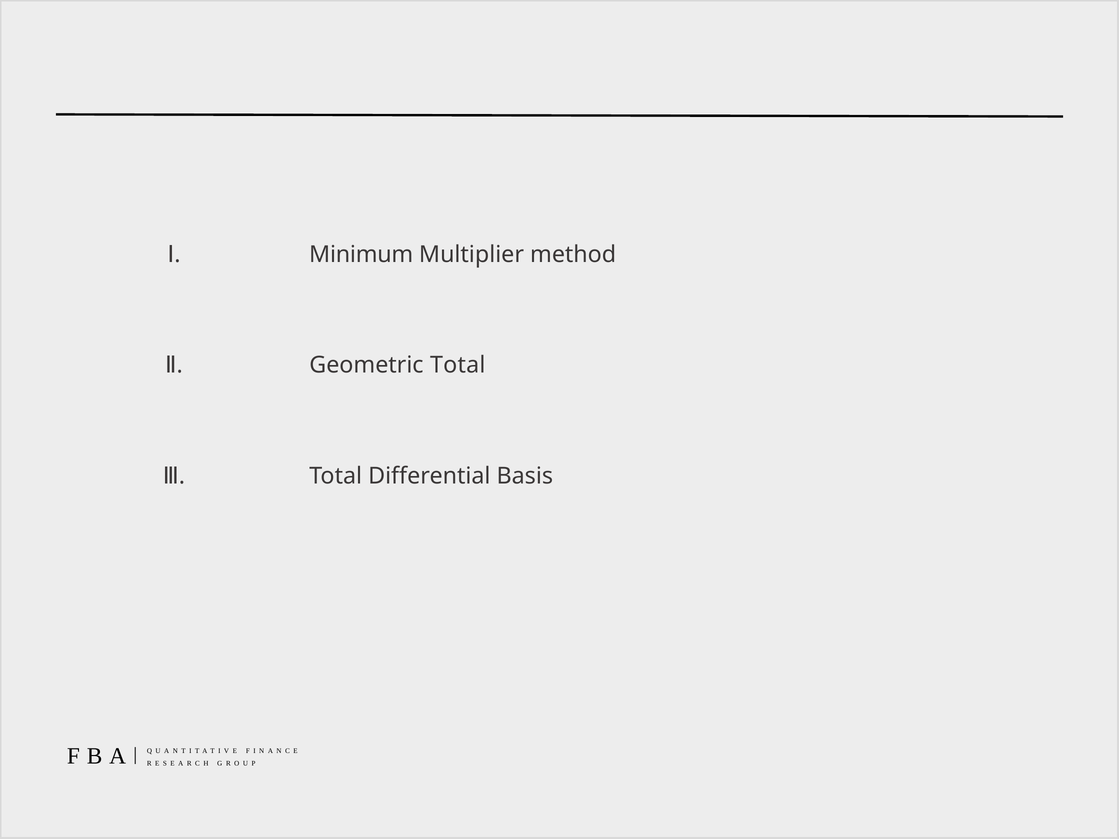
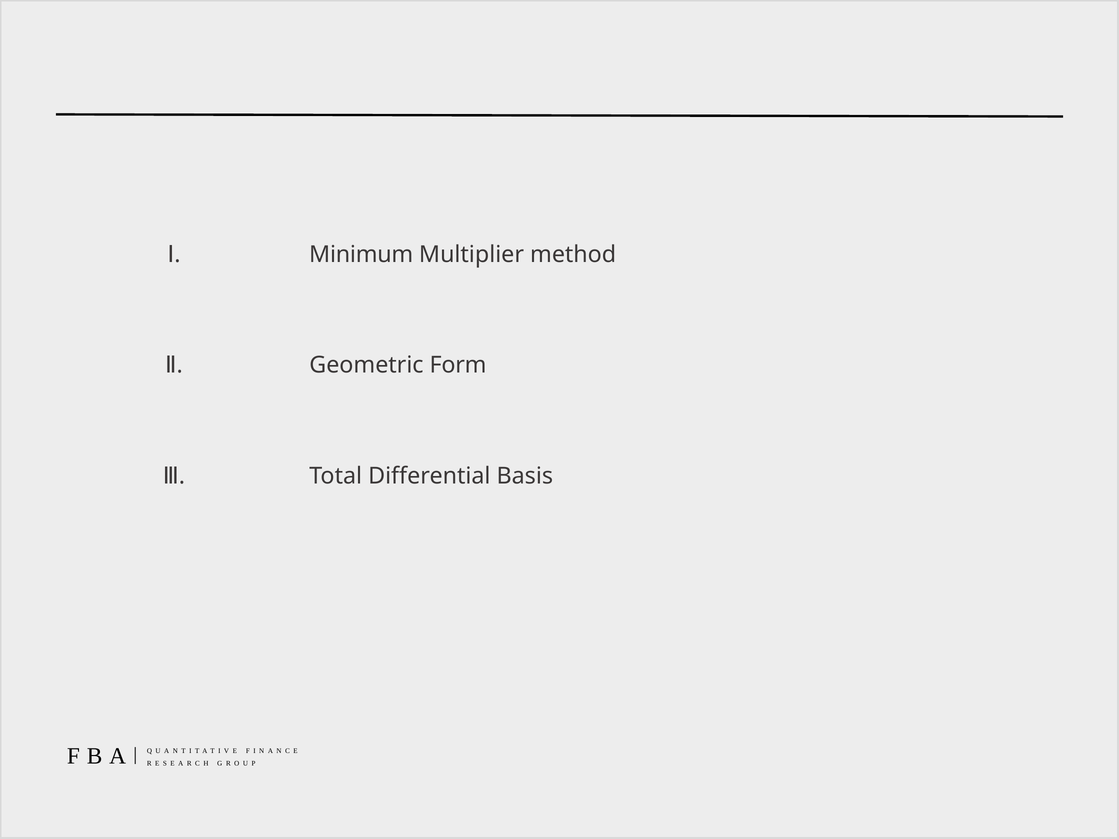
Geometric Total: Total -> Form (458, 365)
